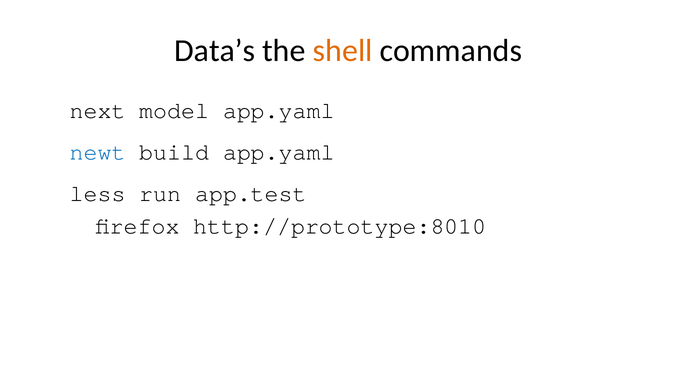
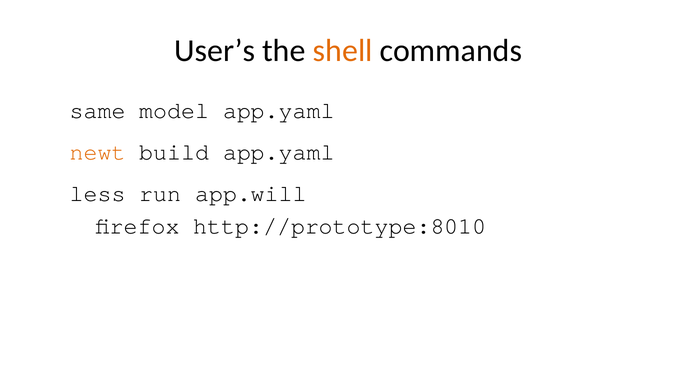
Data’s: Data’s -> User’s (215, 51)
next: next -> same (98, 111)
newt colour: blue -> orange (98, 152)
app.test: app.test -> app.will (251, 194)
